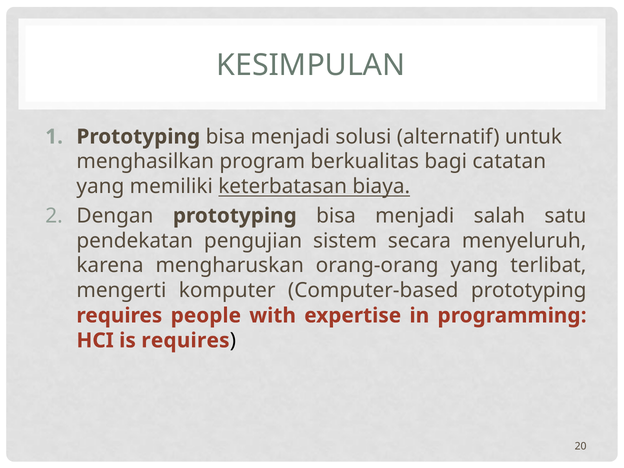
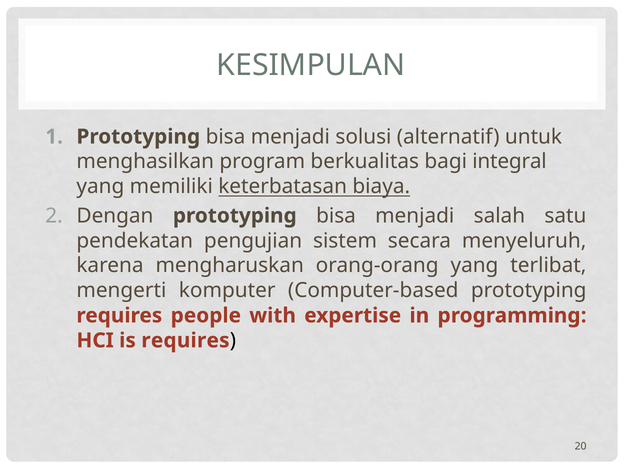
catatan: catatan -> integral (510, 162)
